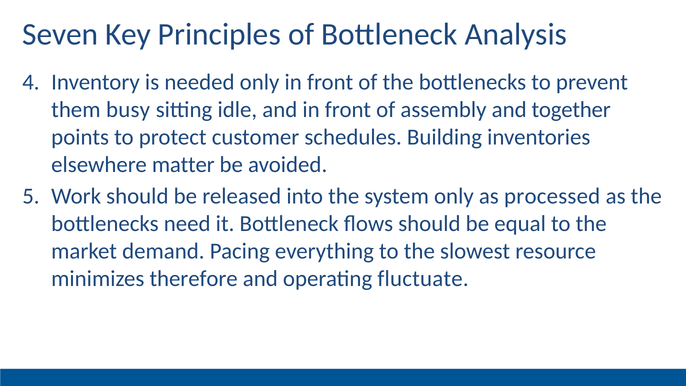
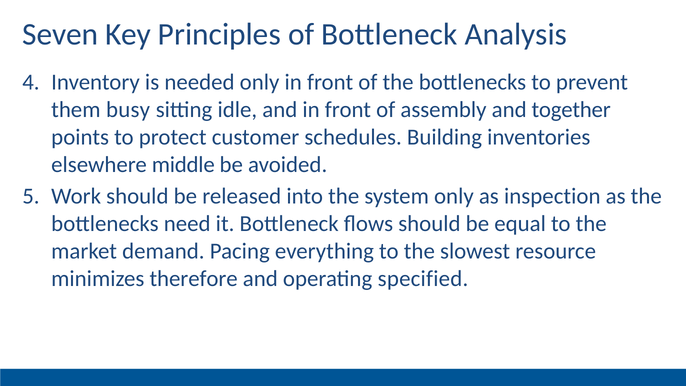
matter: matter -> middle (183, 165)
processed: processed -> inspection (552, 196)
fluctuate: fluctuate -> specified (423, 279)
